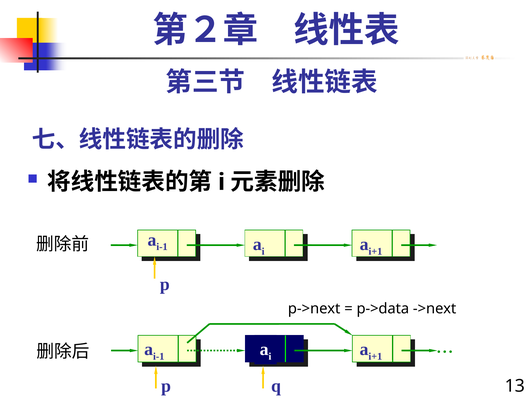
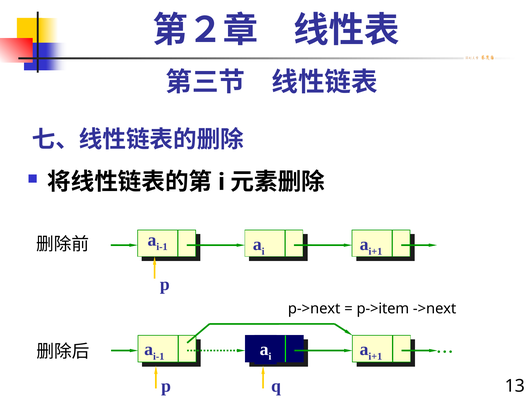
p->data: p->data -> p->item (383, 308)
